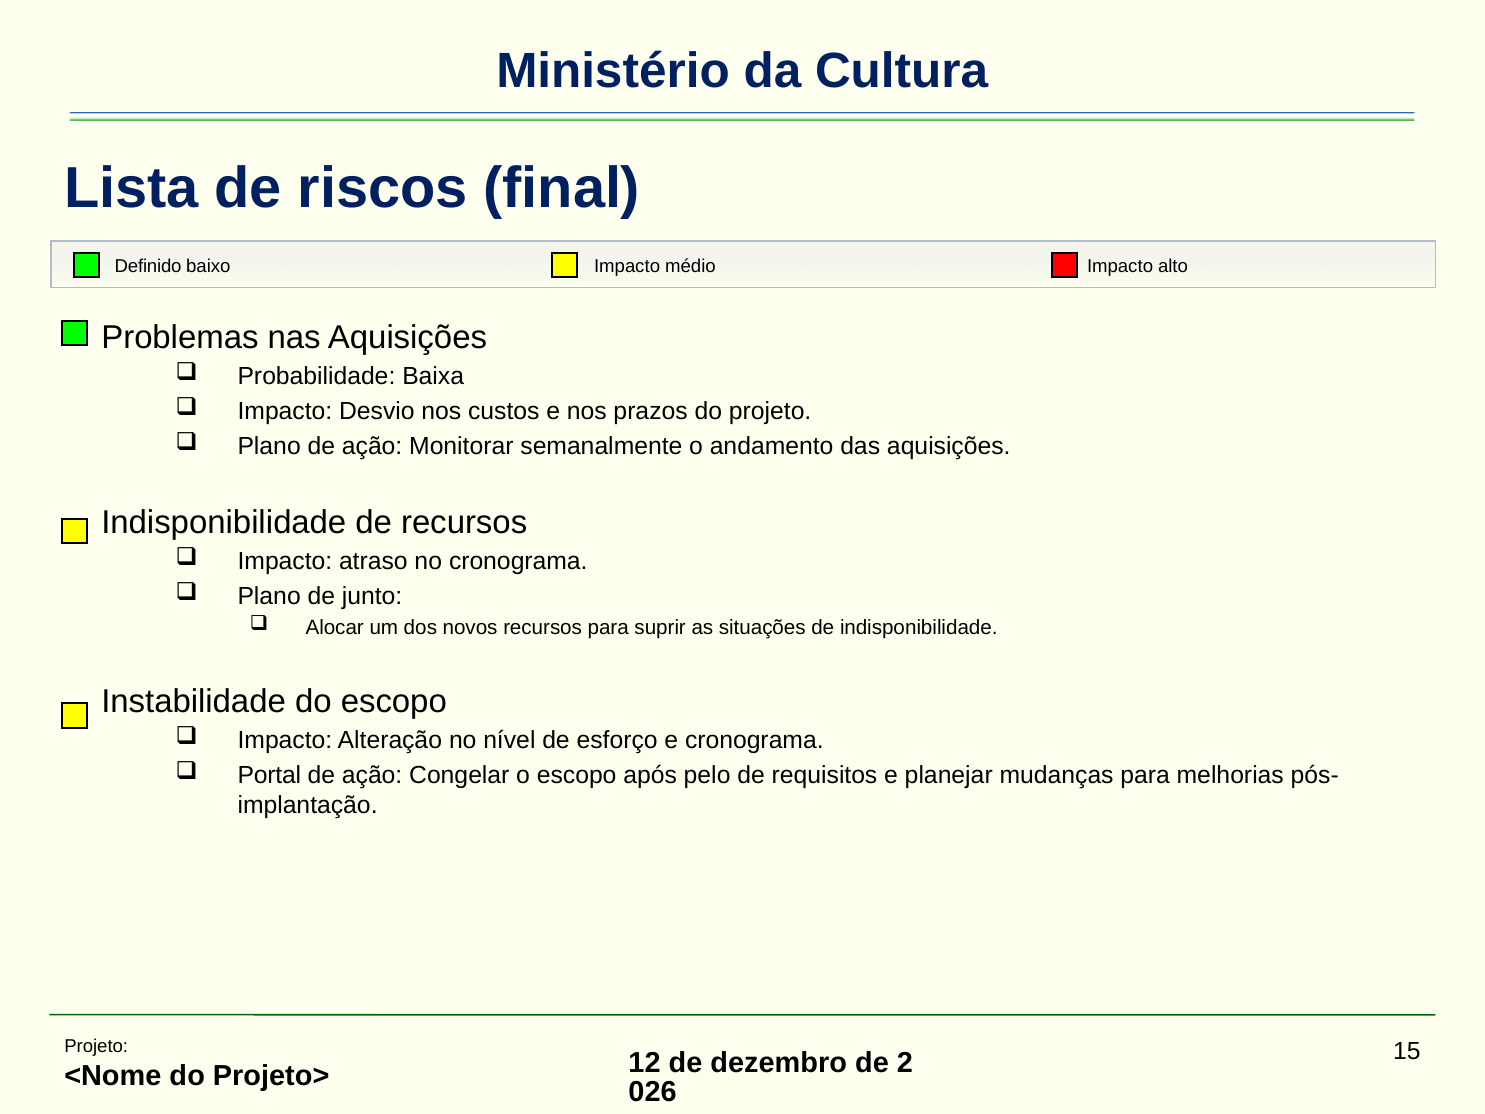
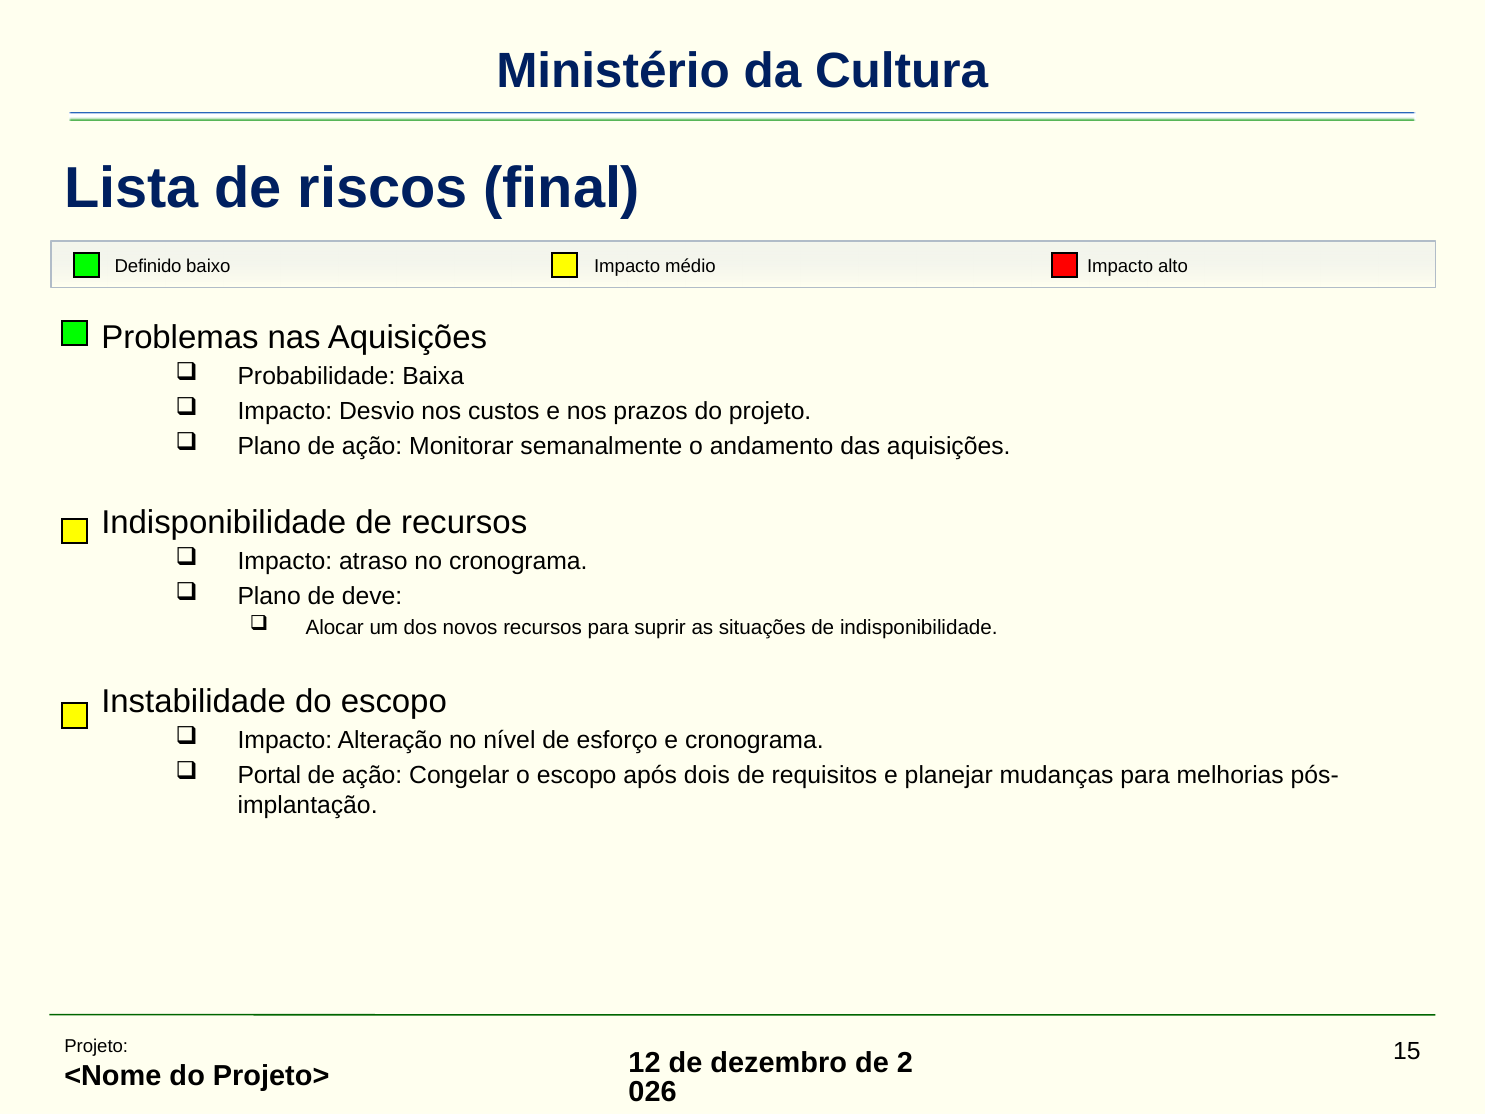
junto: junto -> deve (372, 596)
pelo: pelo -> dois (707, 775)
